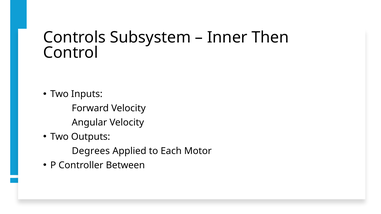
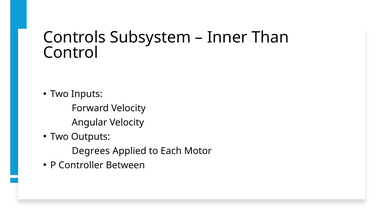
Then: Then -> Than (270, 37)
